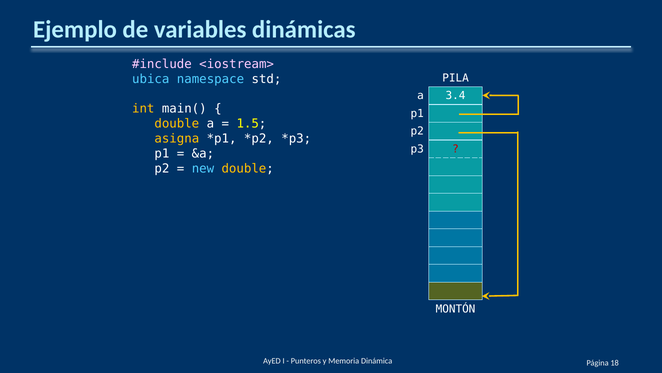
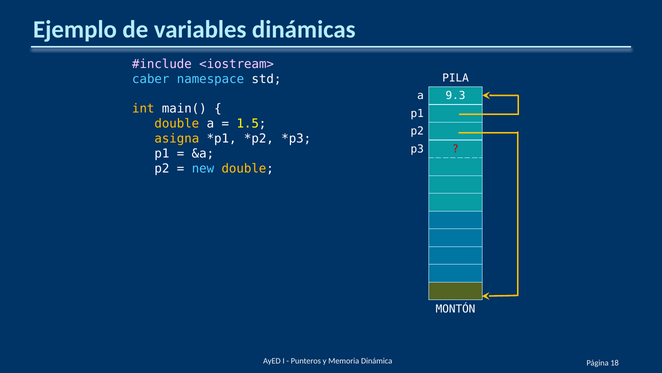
ubica: ubica -> caber (151, 79)
3.4: 3.4 -> 9.3 (456, 96)
